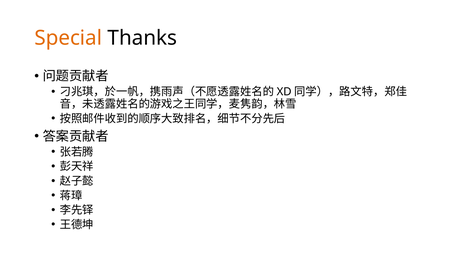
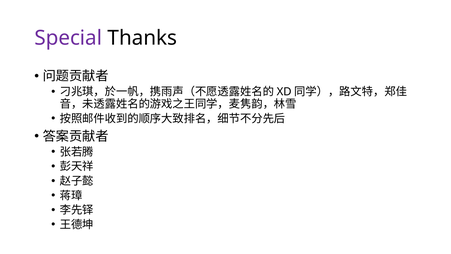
Special colour: orange -> purple (68, 38)
